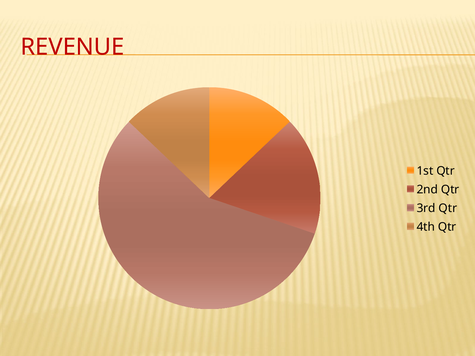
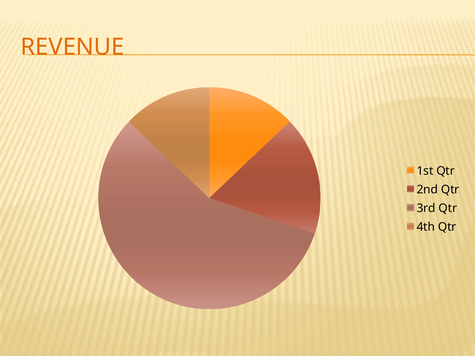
REVENUE colour: red -> orange (73, 47)
